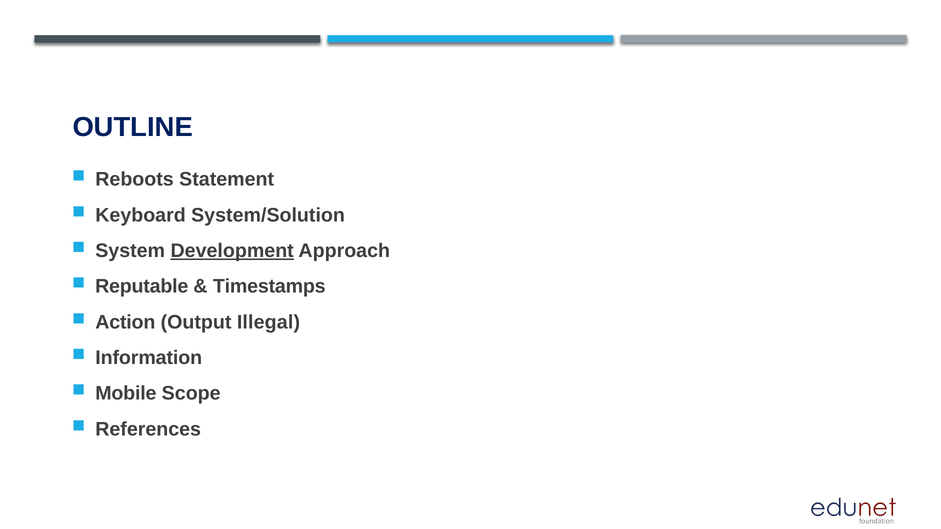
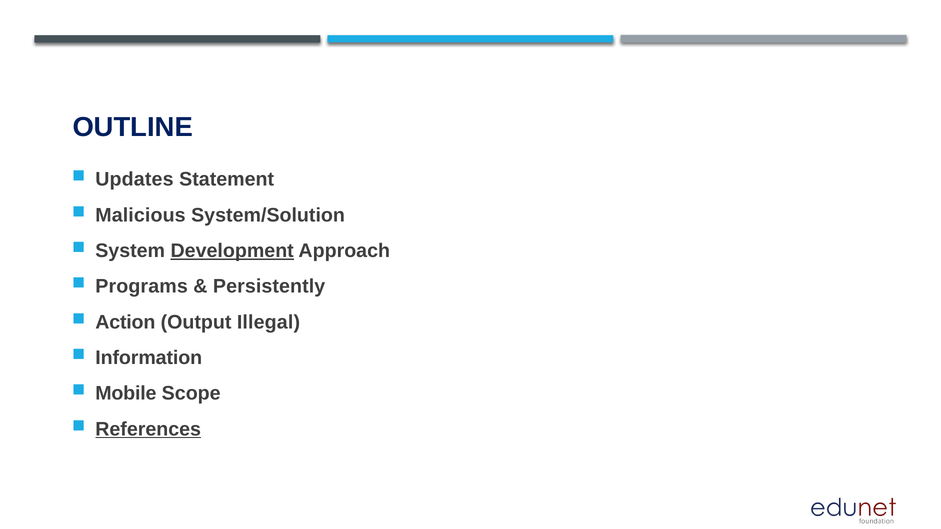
Reboots: Reboots -> Updates (134, 180)
Keyboard: Keyboard -> Malicious (140, 215)
Reputable: Reputable -> Programs (142, 287)
Timestamps: Timestamps -> Persistently (269, 287)
References underline: none -> present (148, 429)
